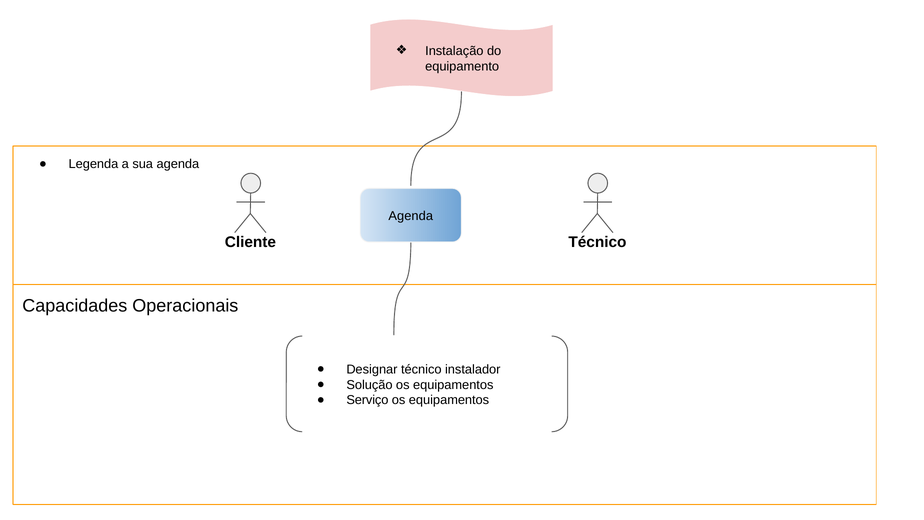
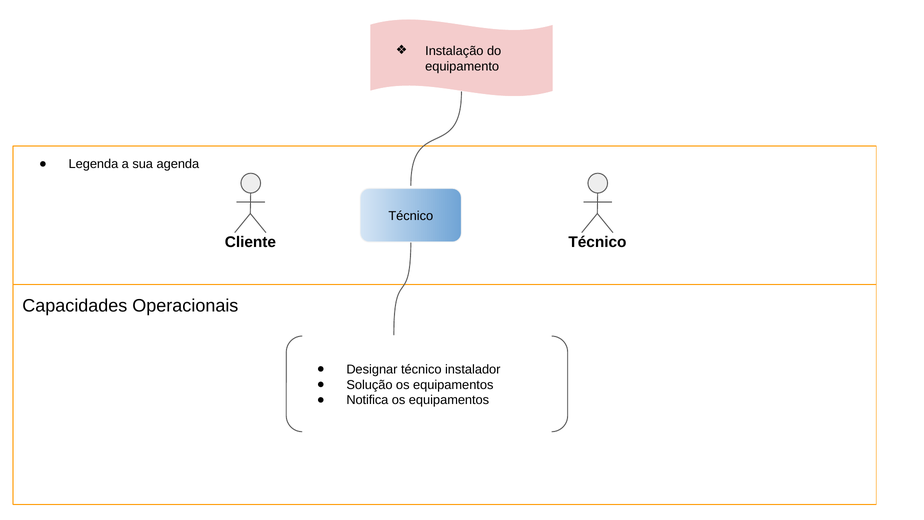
Agenda: Agenda -> Técnico (411, 216)
Serviço: Serviço -> Notifica (367, 400)
